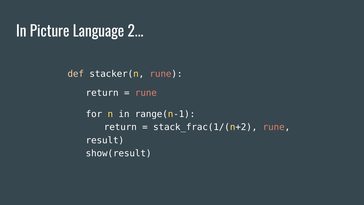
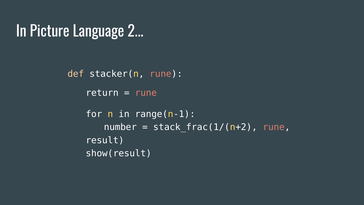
return: return -> number (120, 127)
